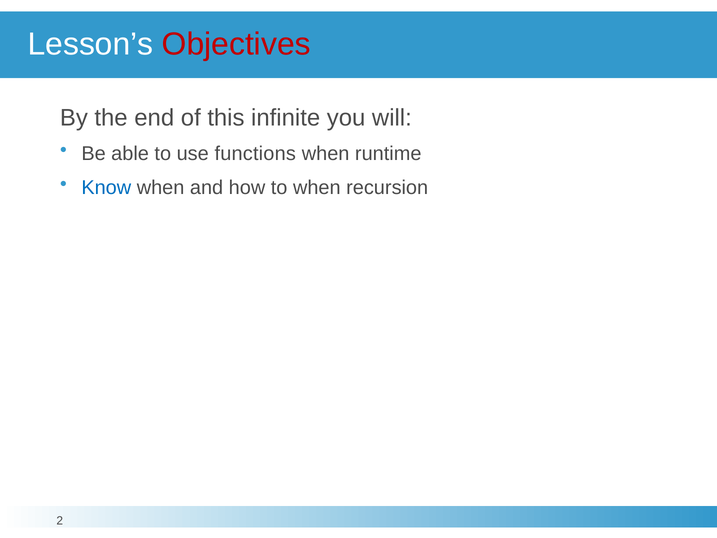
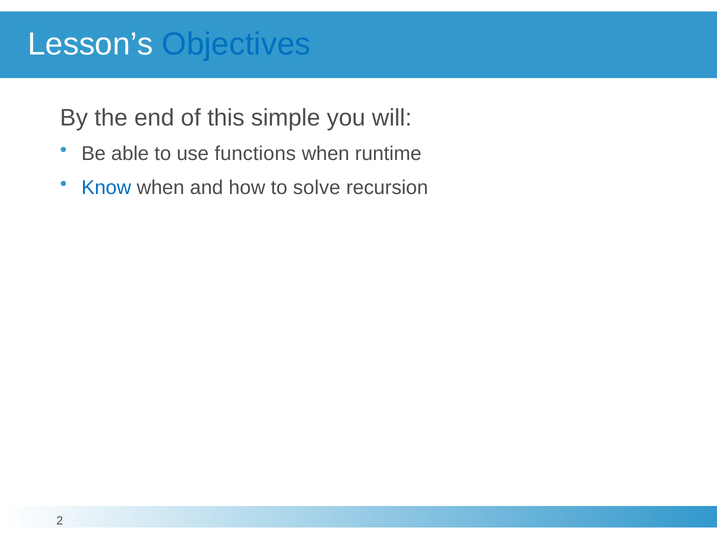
Objectives colour: red -> blue (236, 44)
infinite: infinite -> simple (286, 118)
to when: when -> solve (317, 187)
